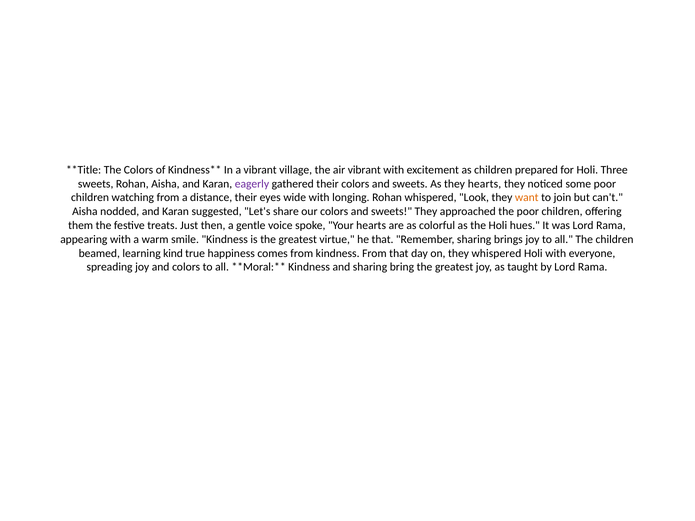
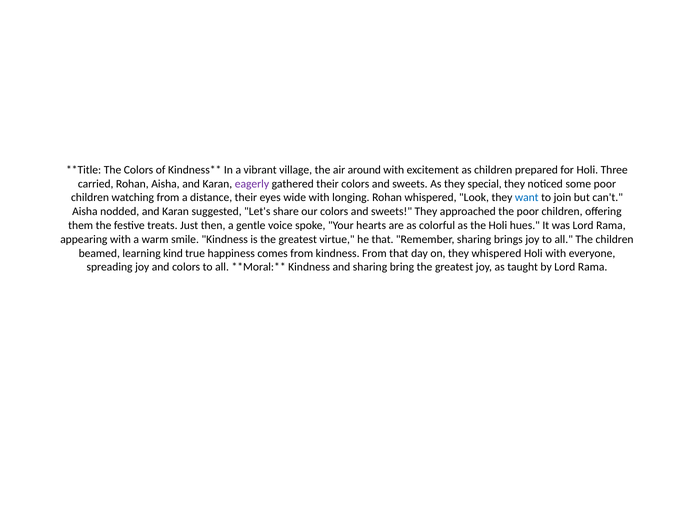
air vibrant: vibrant -> around (364, 170)
sweets: sweets -> carried (96, 184)
they hearts: hearts -> special (485, 184)
want colour: orange -> blue (527, 198)
